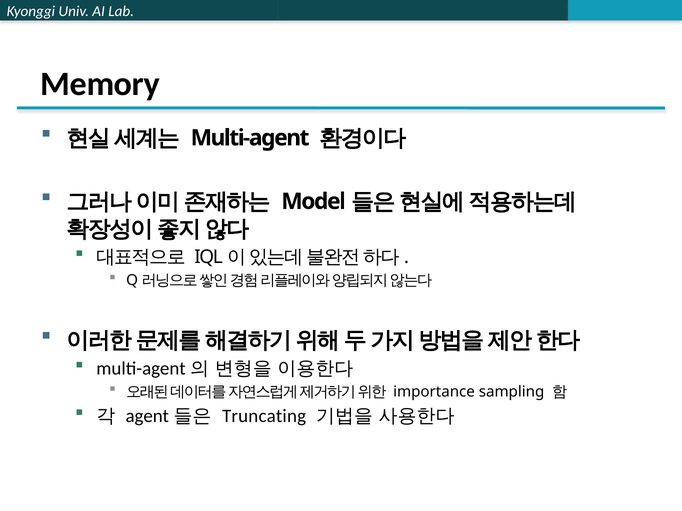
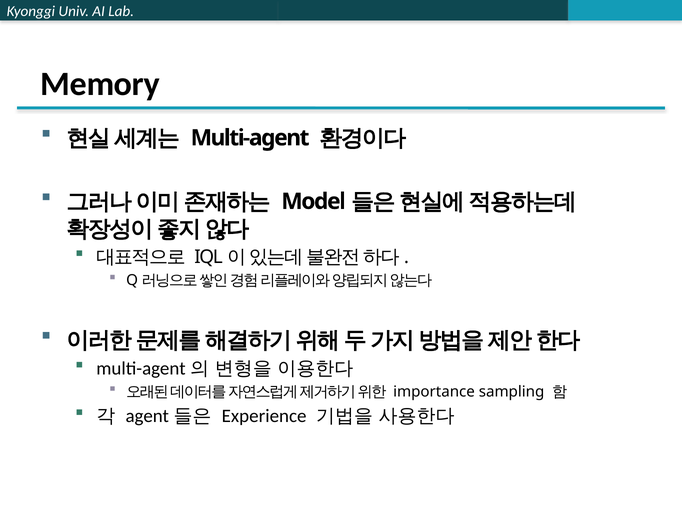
Truncating: Truncating -> Experience (264, 417)
